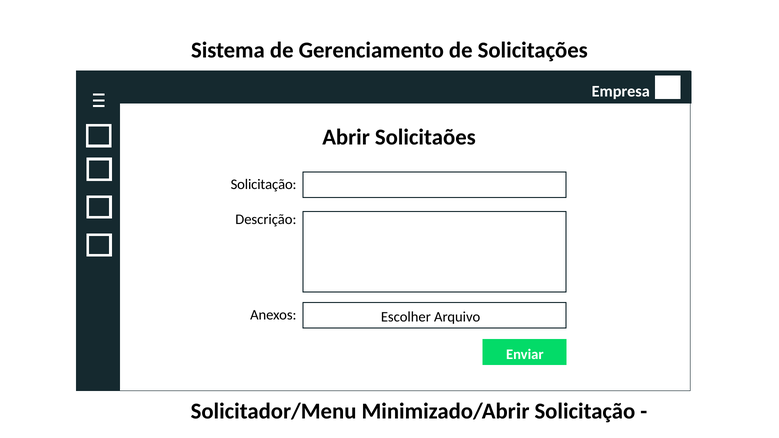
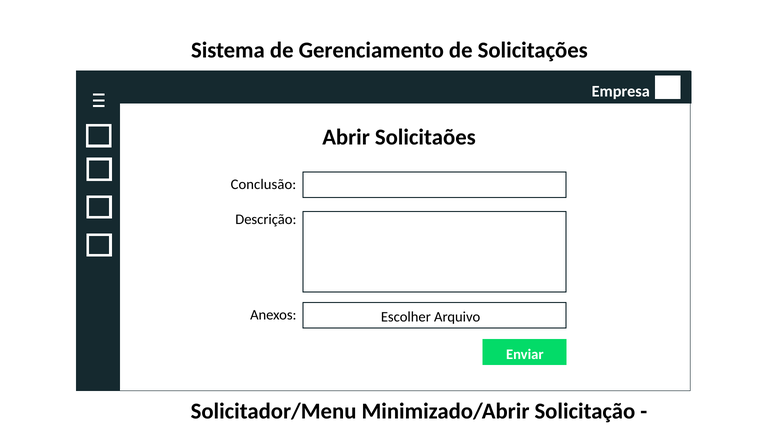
Solicitação: Solicitação -> Conclusão (263, 185)
